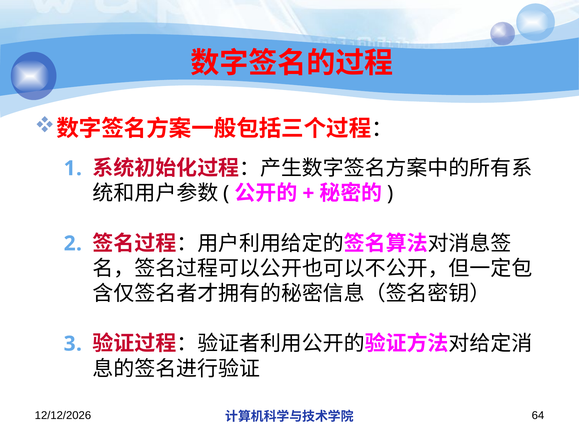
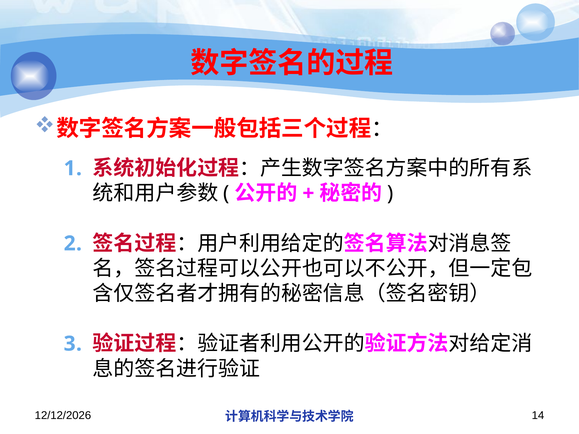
64: 64 -> 14 (538, 416)
